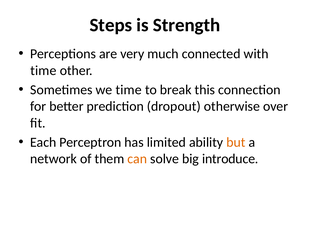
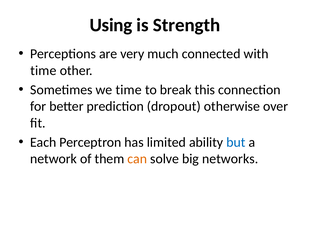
Steps: Steps -> Using (111, 25)
but colour: orange -> blue (236, 142)
introduce: introduce -> networks (230, 159)
